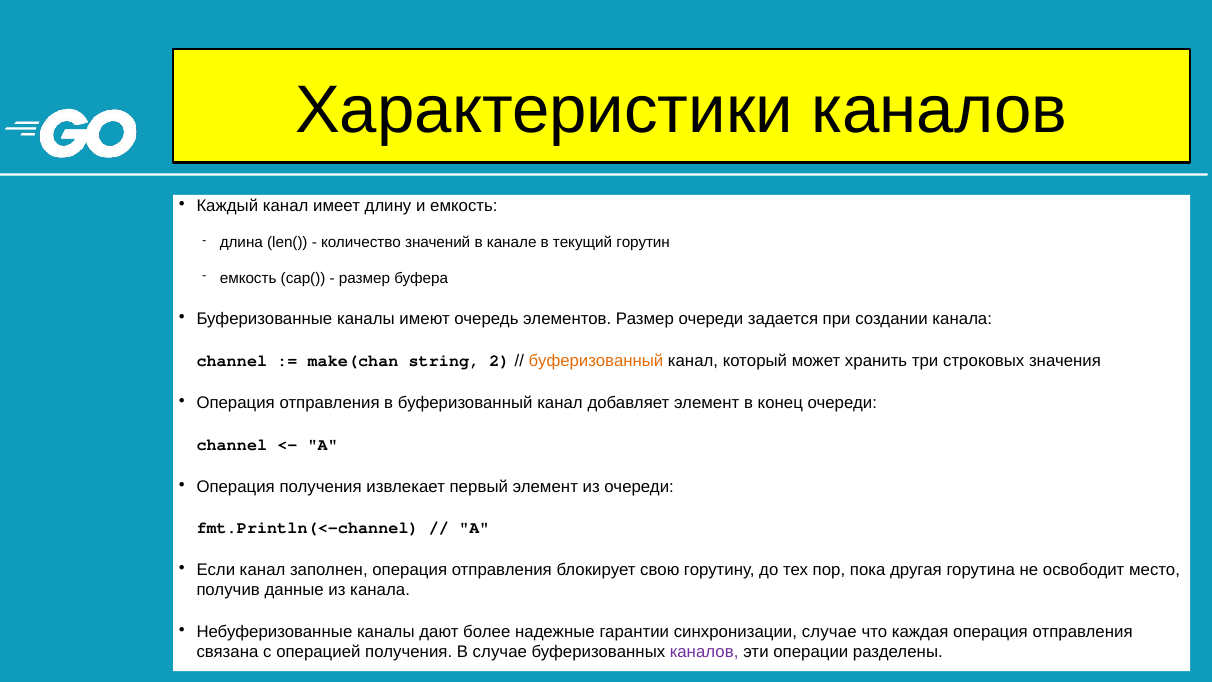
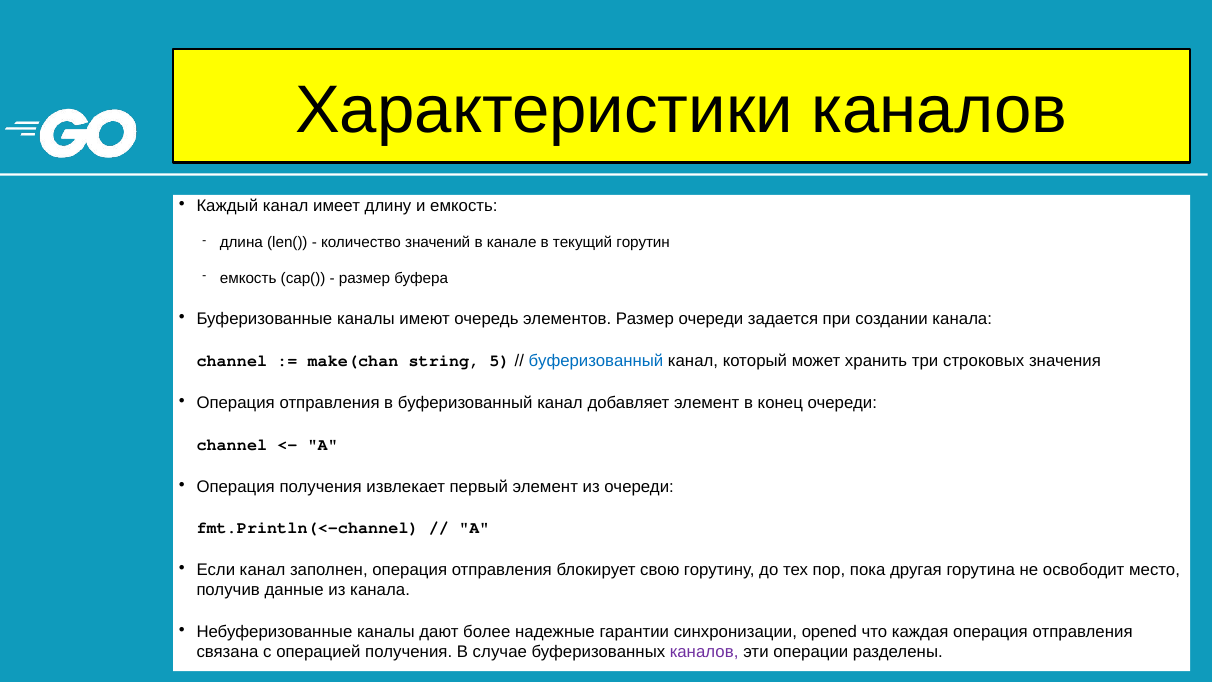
2: 2 -> 5 (500, 361)
буферизованный colour: orange -> blue (596, 361)
синхронизации случае: случае -> opened (829, 632)
